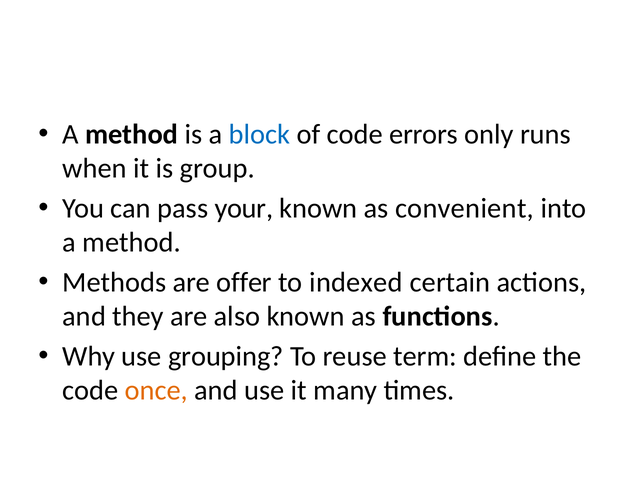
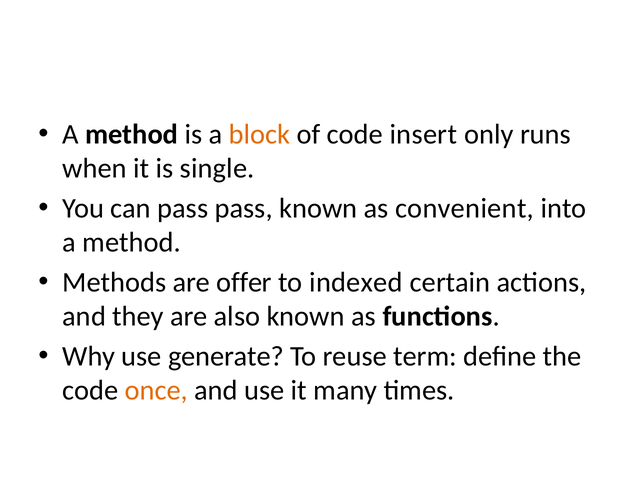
block colour: blue -> orange (259, 134)
errors: errors -> insert (423, 134)
group: group -> single (217, 168)
pass your: your -> pass (244, 208)
grouping: grouping -> generate (226, 356)
